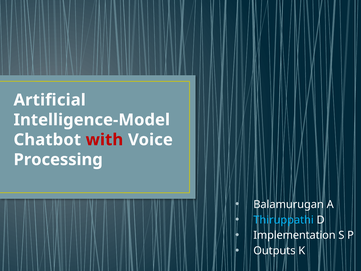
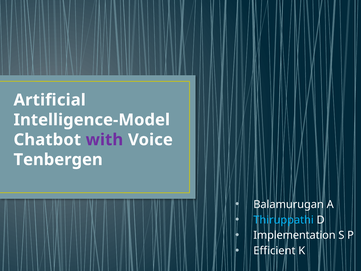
with colour: red -> purple (104, 140)
Processing: Processing -> Tenbergen (58, 159)
Outputs: Outputs -> Efficient (274, 251)
